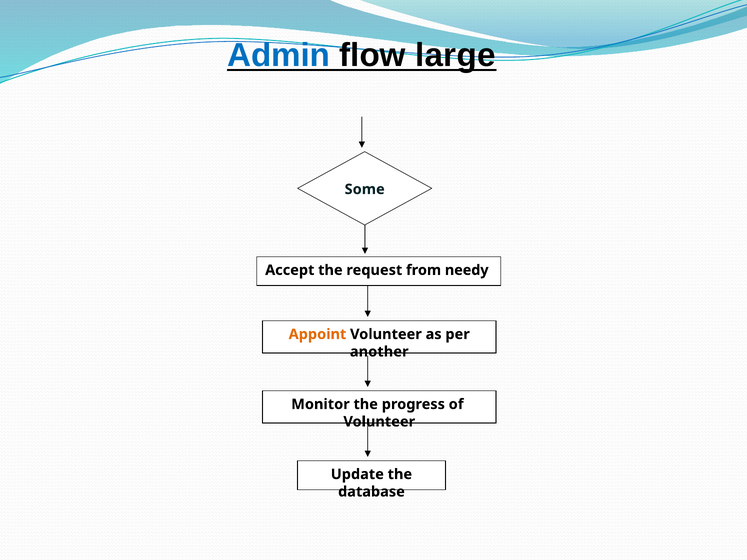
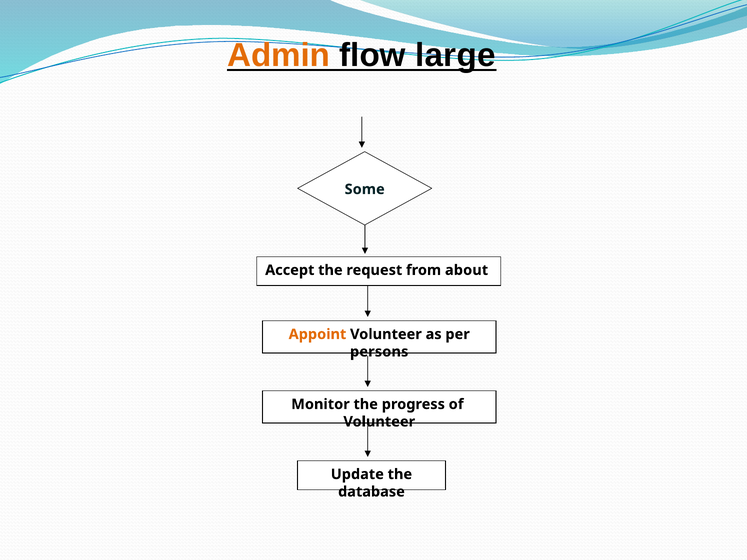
Admin colour: blue -> orange (279, 56)
needy: needy -> about (467, 270)
another: another -> persons (379, 352)
